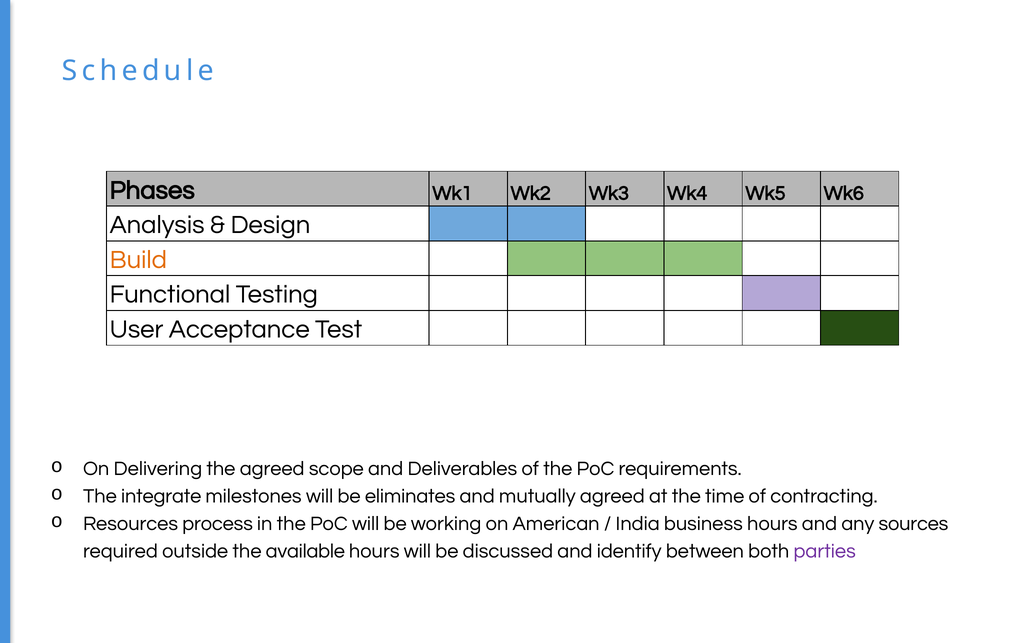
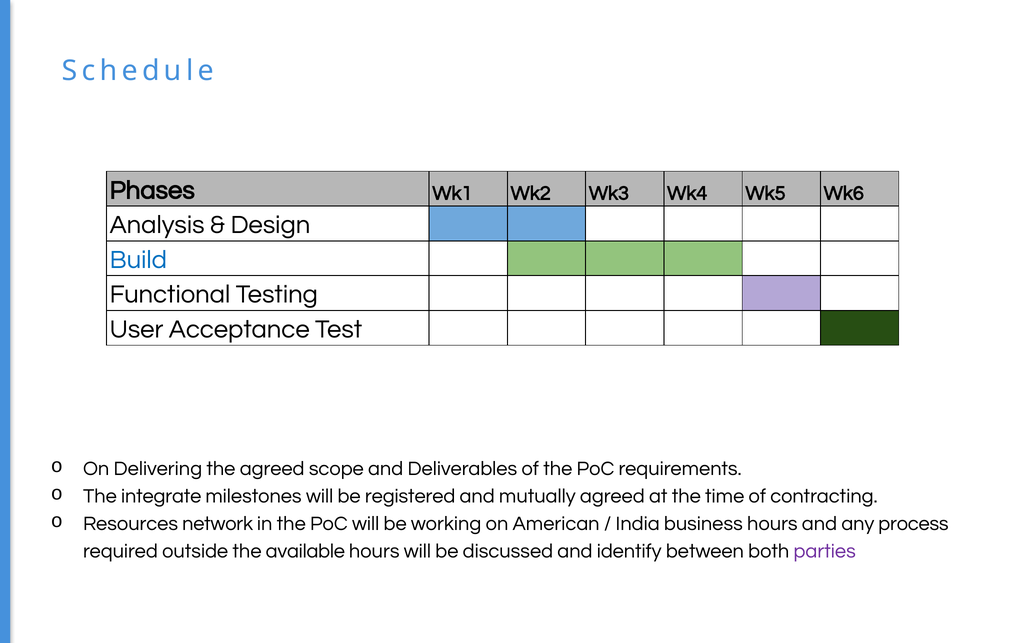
Build colour: orange -> blue (138, 260)
eliminates: eliminates -> registered (410, 496)
process: process -> network (218, 524)
sources: sources -> process (913, 524)
